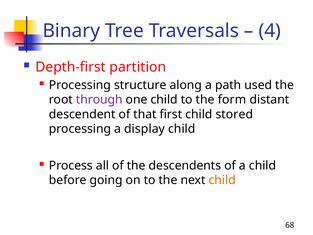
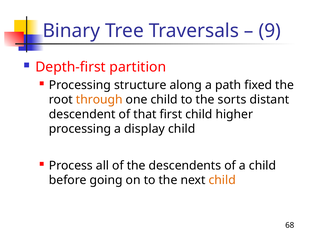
4: 4 -> 9 (270, 31)
used: used -> fixed (258, 85)
through colour: purple -> orange (99, 100)
form: form -> sorts (232, 100)
stored: stored -> higher (234, 114)
